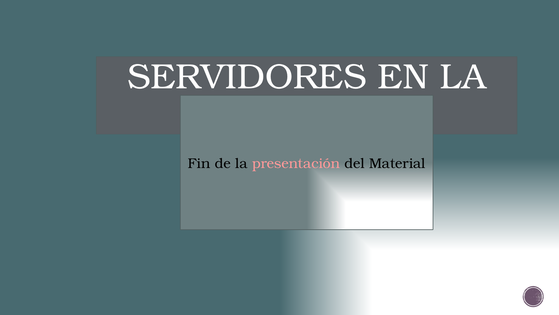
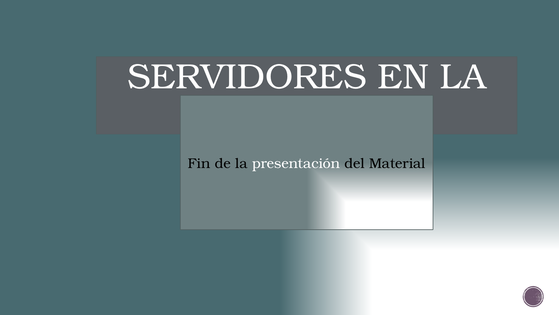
presentación colour: pink -> white (296, 163)
